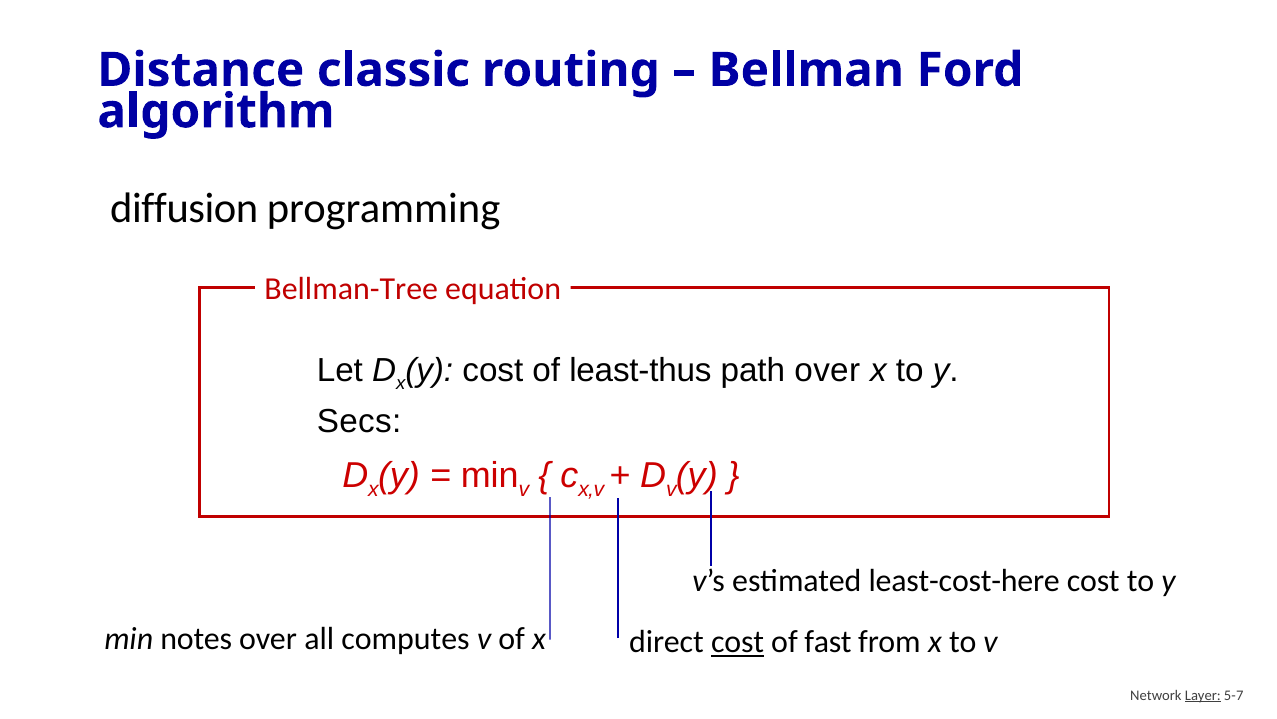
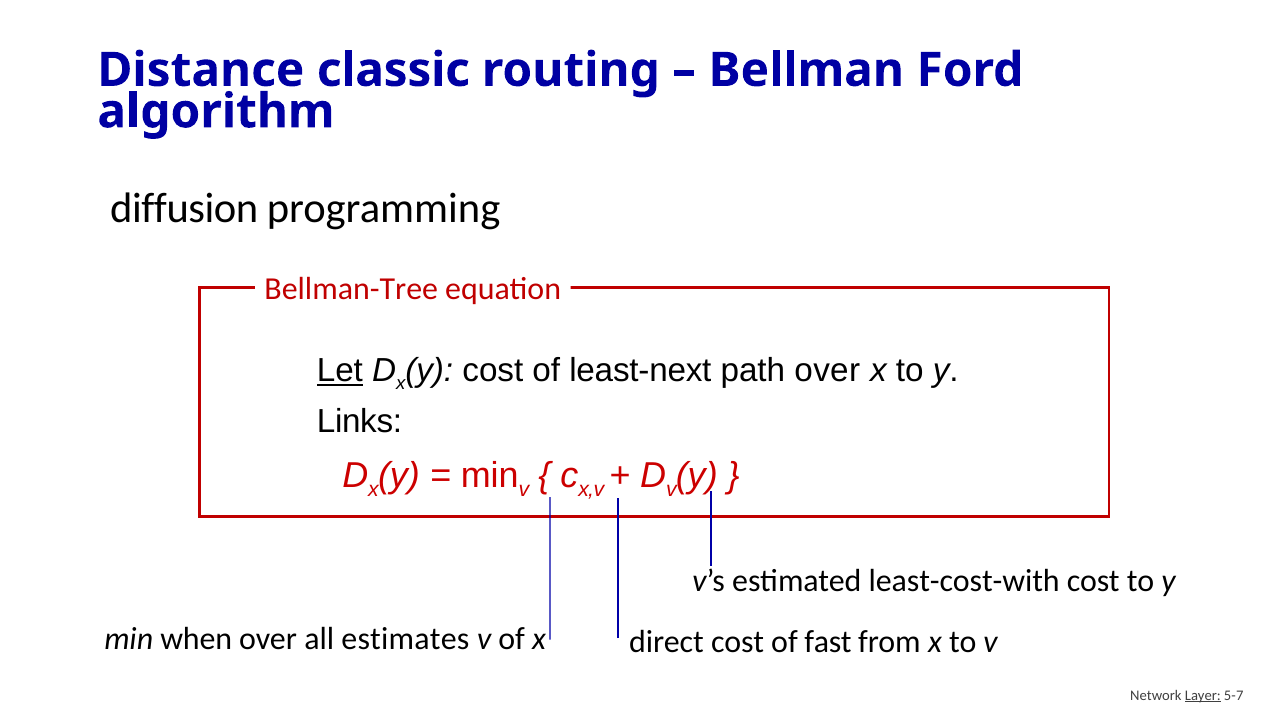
Let underline: none -> present (340, 371)
least-thus: least-thus -> least-next (640, 371)
Secs: Secs -> Links (359, 421)
least-cost-here: least-cost-here -> least-cost-with (964, 581)
notes: notes -> when (196, 638)
computes: computes -> estimates (405, 638)
cost underline: present -> none (738, 642)
